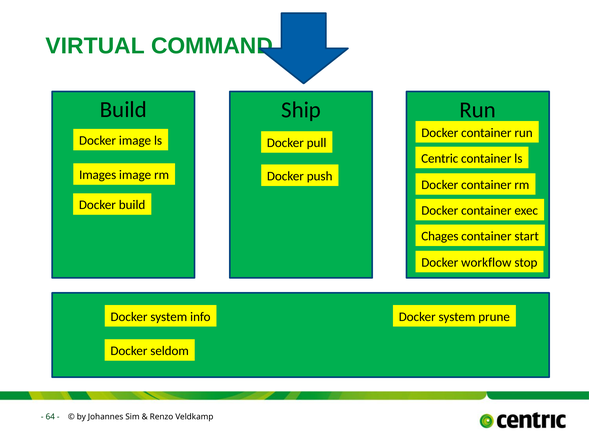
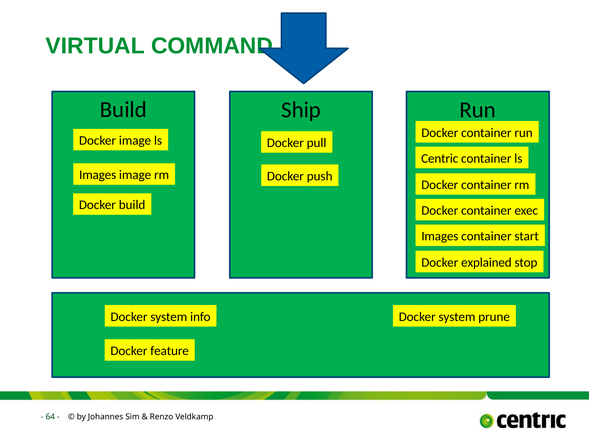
Chages: Chages -> Images (440, 236)
workflow: workflow -> explained (486, 262)
seldom: seldom -> feature (170, 351)
